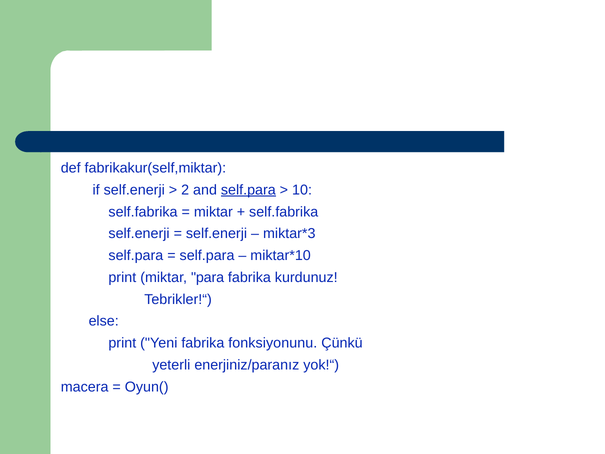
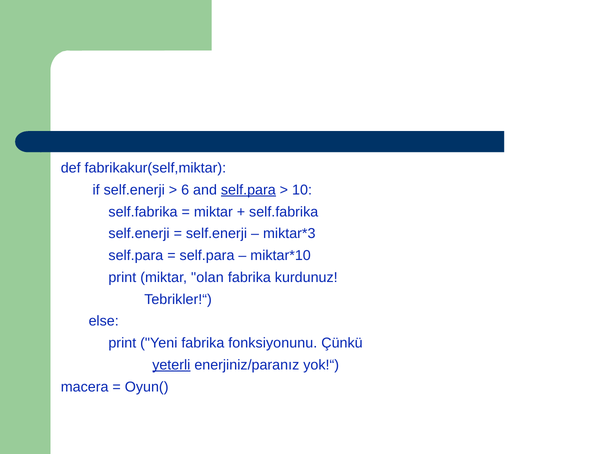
2: 2 -> 6 (185, 190)
para: para -> olan (207, 277)
yeterli underline: none -> present (171, 365)
